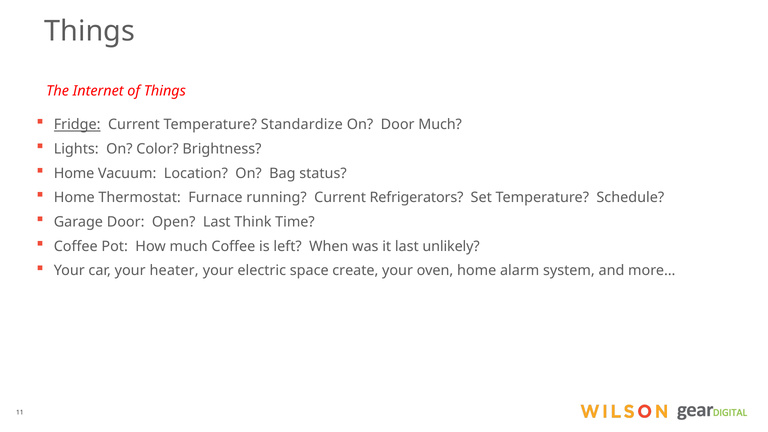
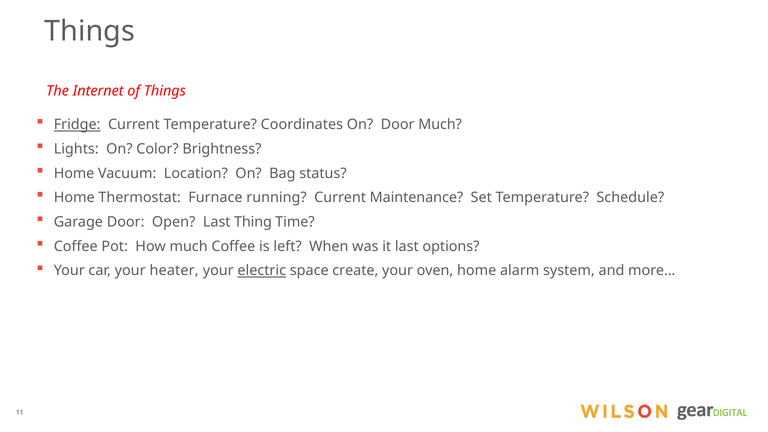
Standardize: Standardize -> Coordinates (302, 125)
Refrigerators: Refrigerators -> Maintenance (416, 198)
Think: Think -> Thing (253, 222)
unlikely: unlikely -> options (451, 246)
electric underline: none -> present (262, 271)
